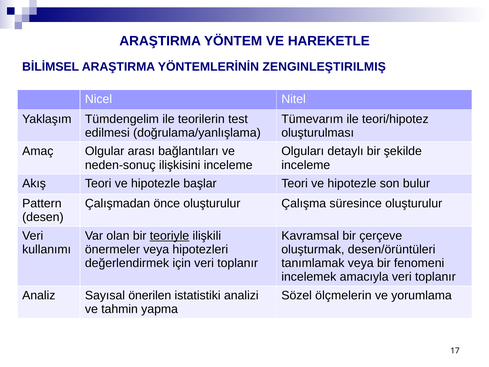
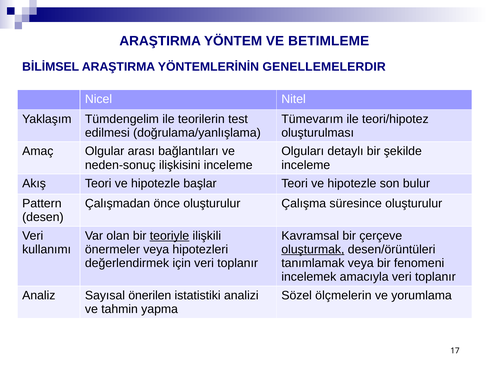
HAREKETLE: HAREKETLE -> BETIMLEME (329, 41)
ZENGINLEŞTIRILMIŞ: ZENGINLEŞTIRILMIŞ -> GENELLEMELERDIR (324, 67)
oluşturmak underline: none -> present (313, 249)
